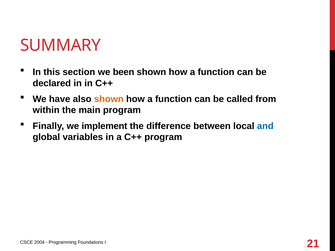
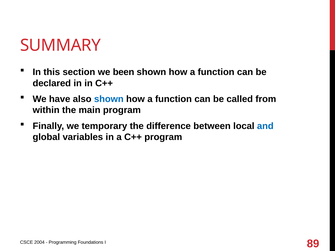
shown colour: orange -> blue (109, 99)
implement: implement -> temporary (104, 126)
21: 21 -> 89 (313, 244)
